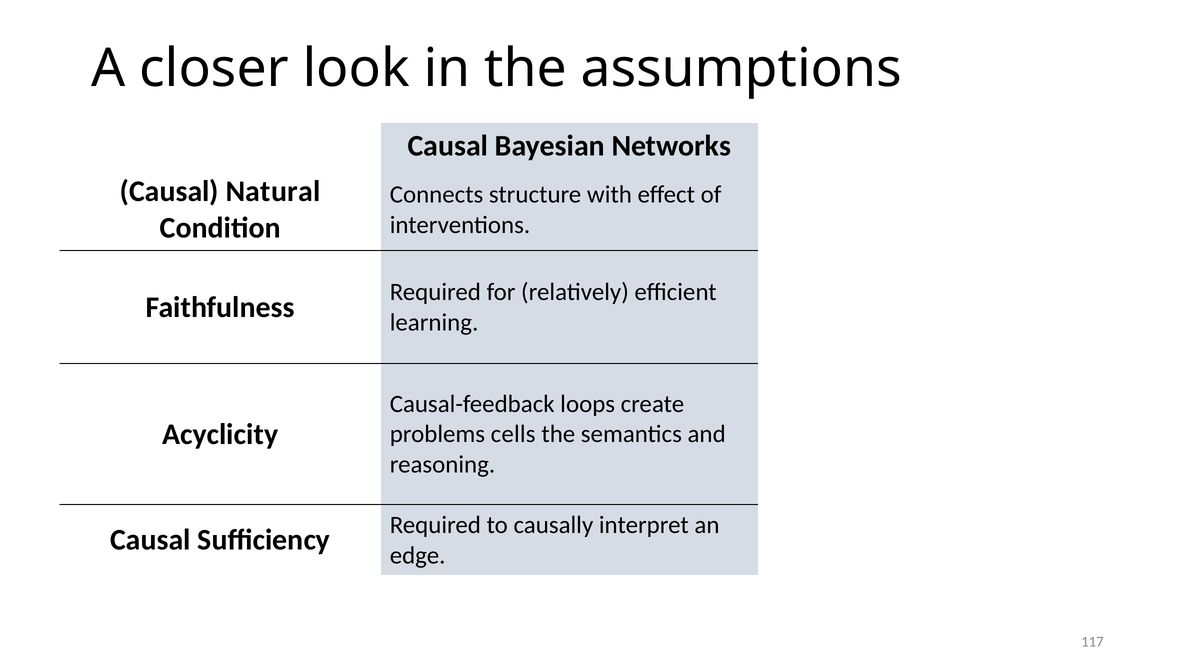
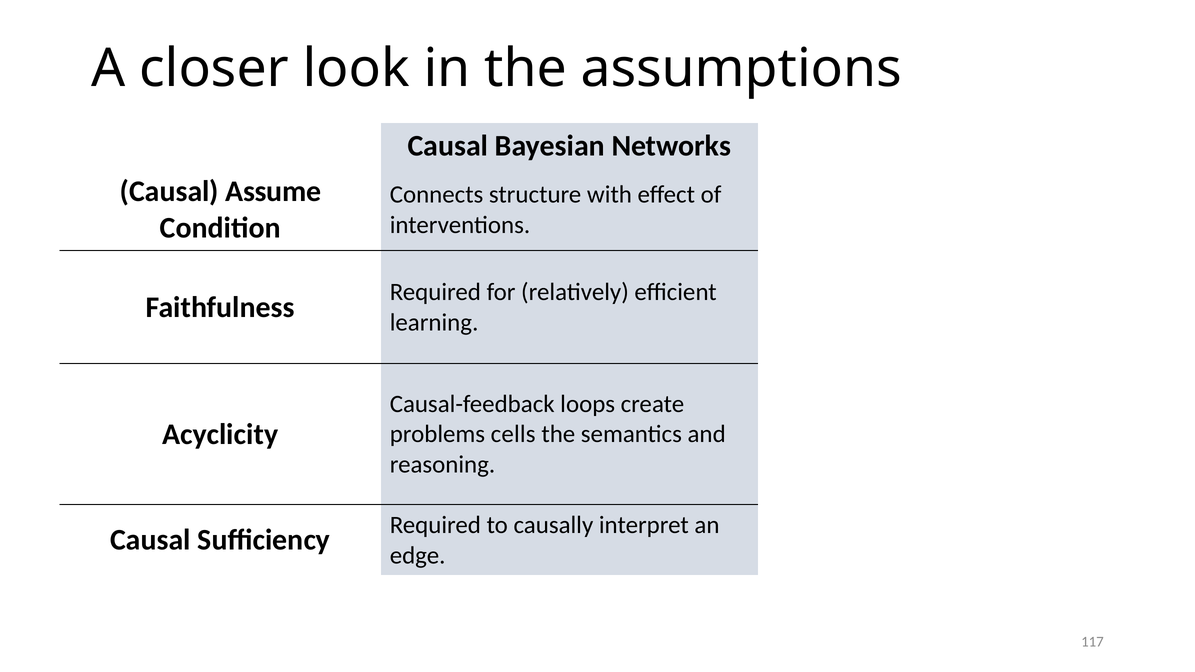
Natural: Natural -> Assume (273, 192)
